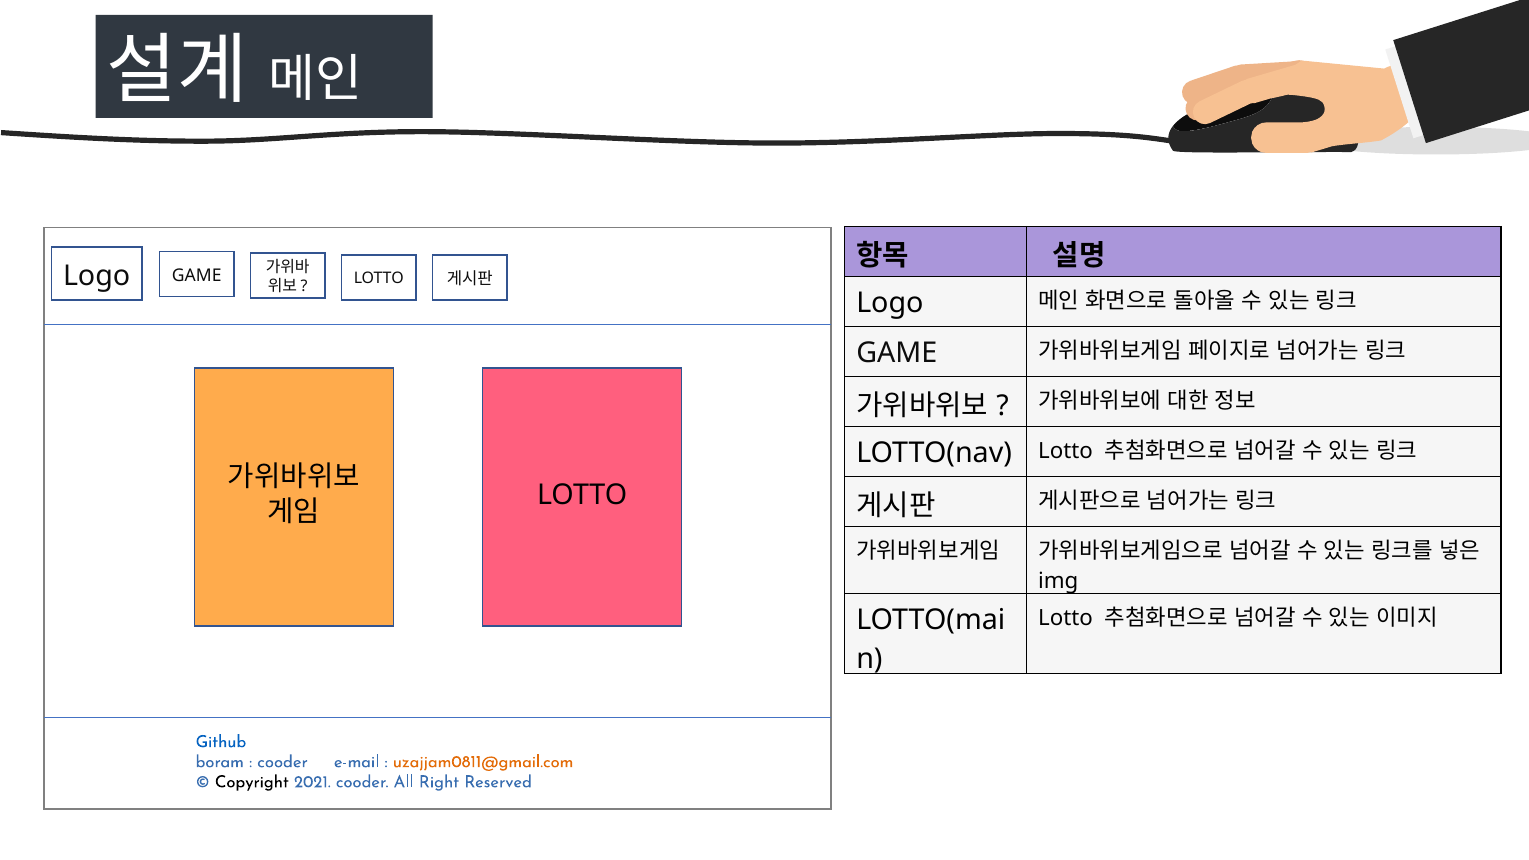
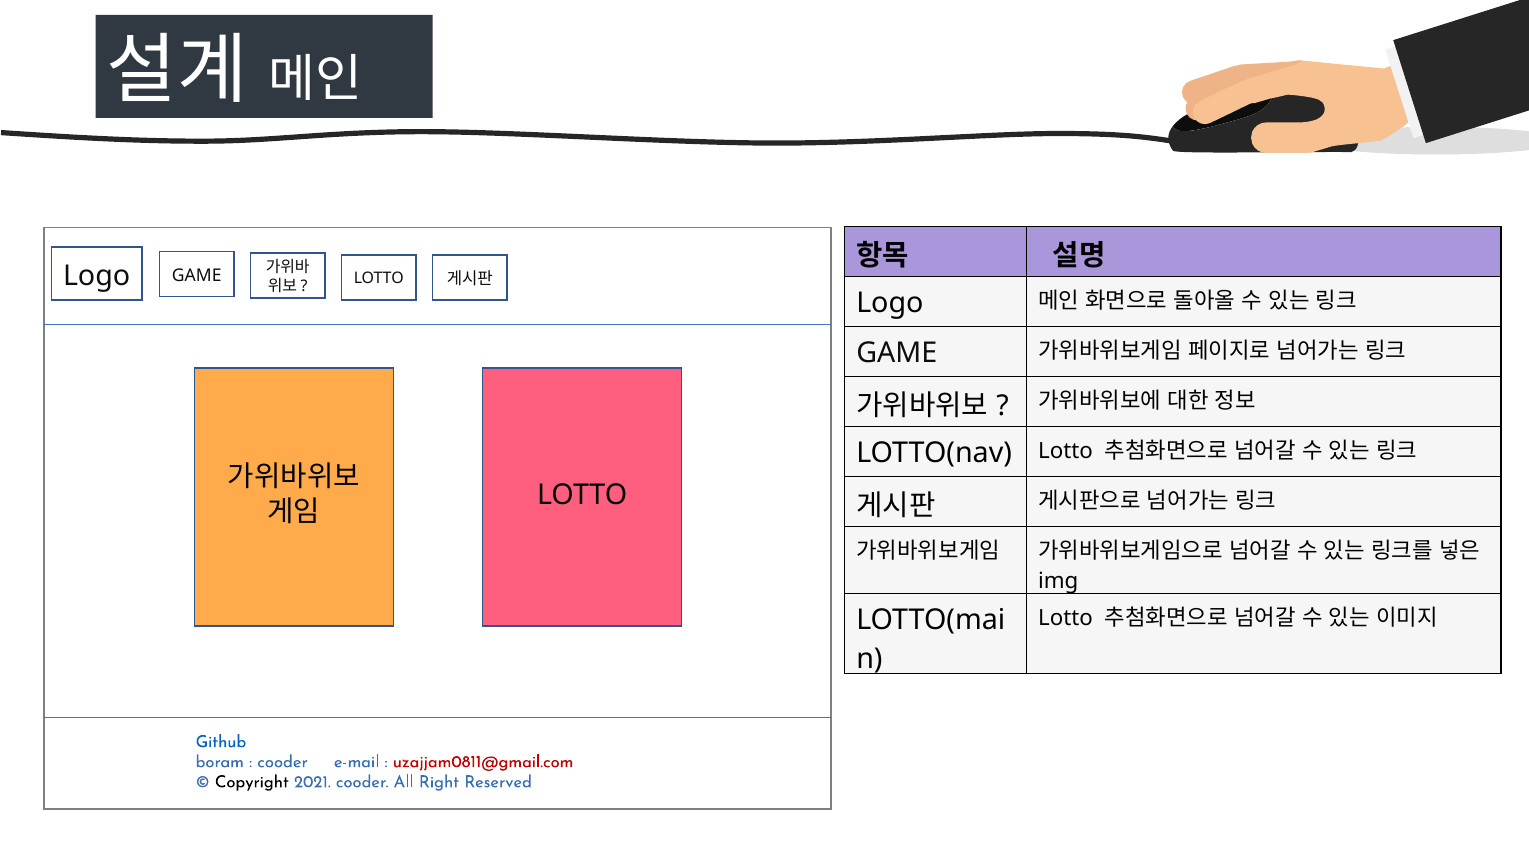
uzajjam0811@gmail.com colour: orange -> red (483, 762)
